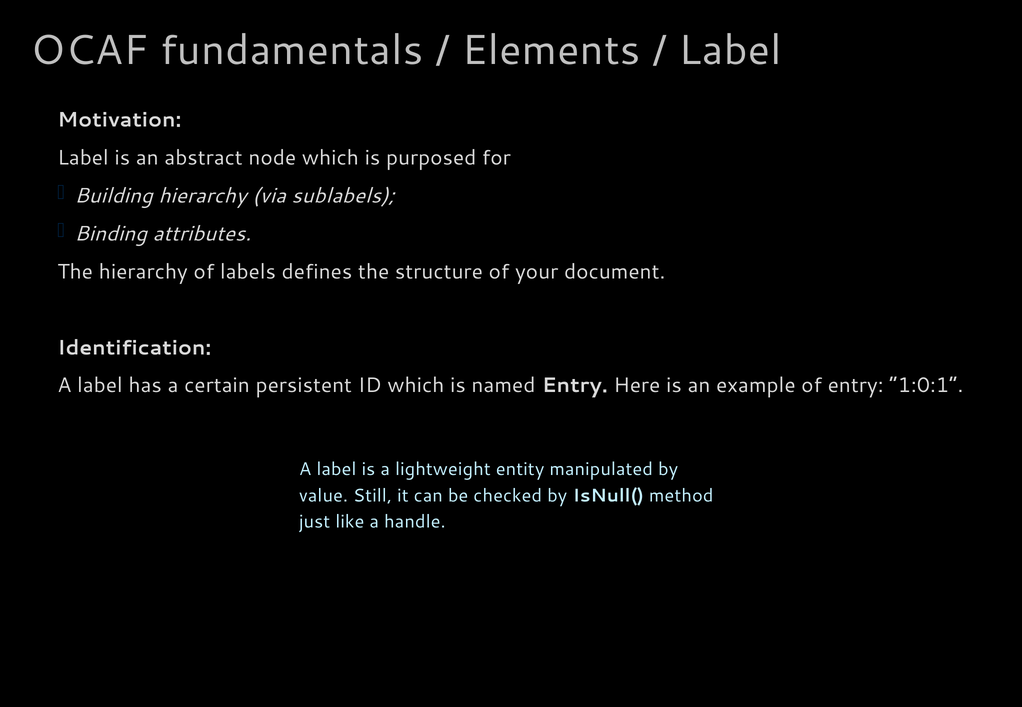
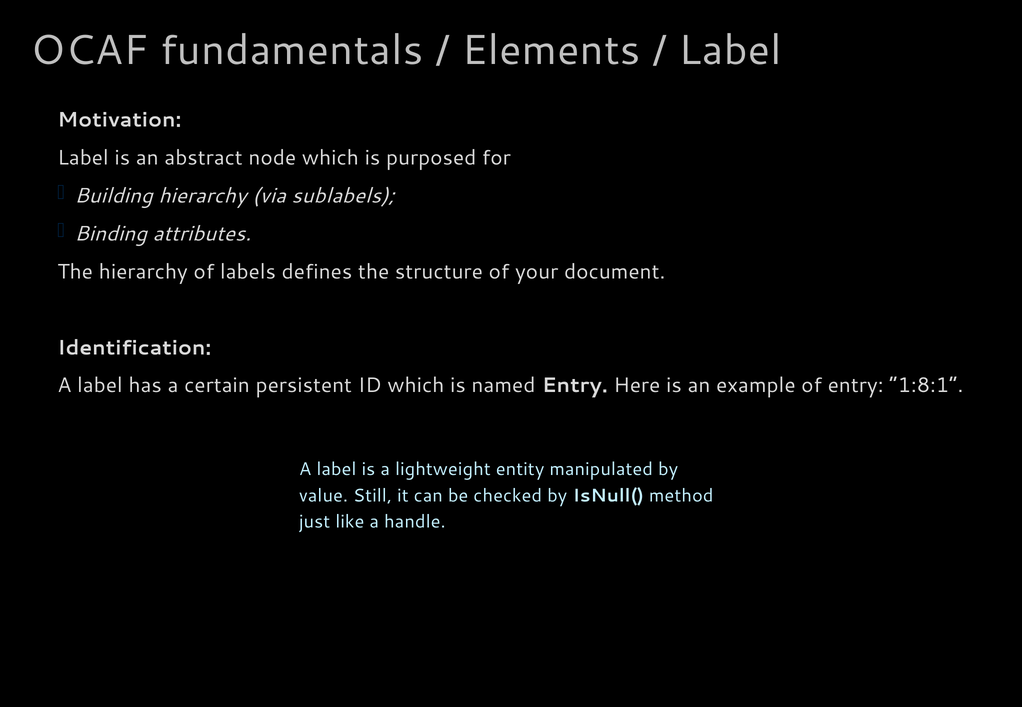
1:0:1: 1:0:1 -> 1:8:1 (926, 386)
